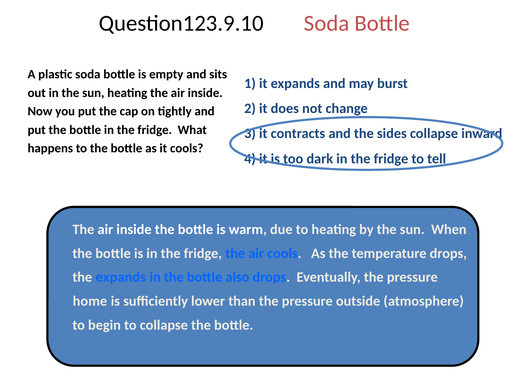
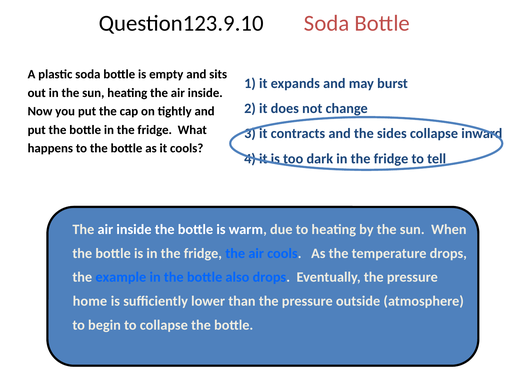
the expands: expands -> example (121, 277)
